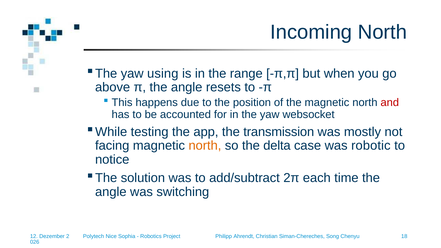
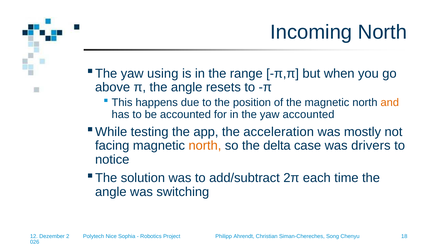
and colour: red -> orange (390, 103)
yaw websocket: websocket -> accounted (309, 114)
transmission: transmission -> acceleration (279, 132)
robotic: robotic -> drivers (371, 146)
